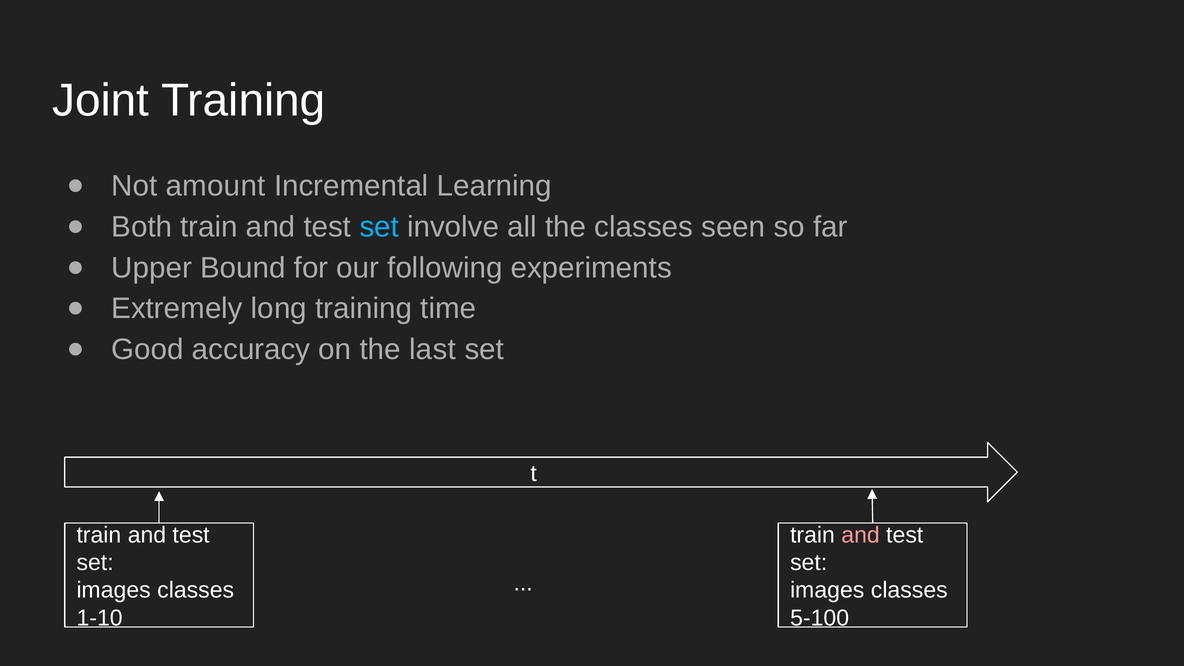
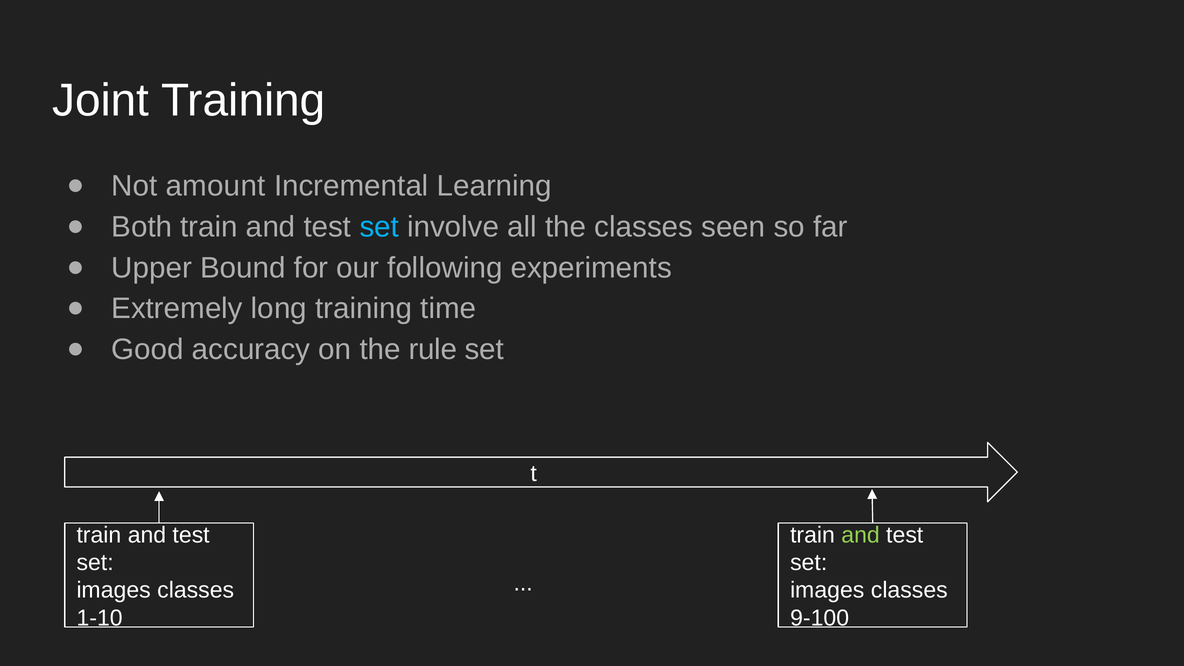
last: last -> rule (433, 350)
and colour: pink -> light green (861, 535)
5-100: 5-100 -> 9-100 (820, 618)
